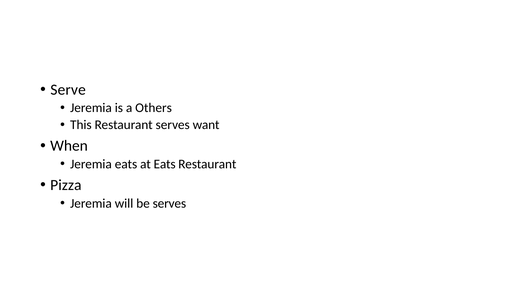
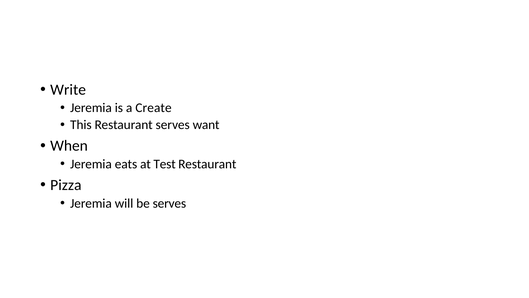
Serve: Serve -> Write (68, 89)
Others: Others -> Create (154, 108)
at Eats: Eats -> Test (165, 164)
